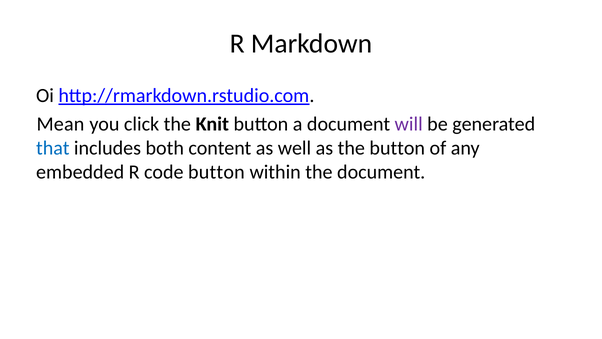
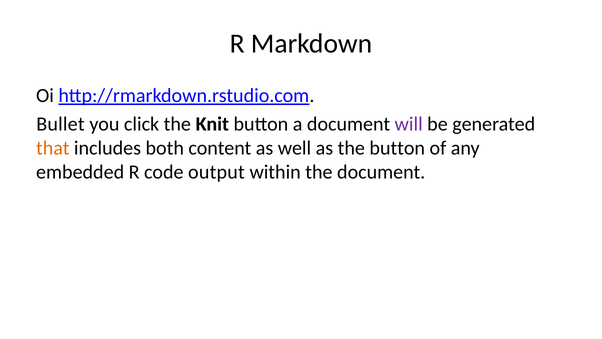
Mean: Mean -> Bullet (60, 124)
that colour: blue -> orange (53, 148)
code button: button -> output (216, 172)
